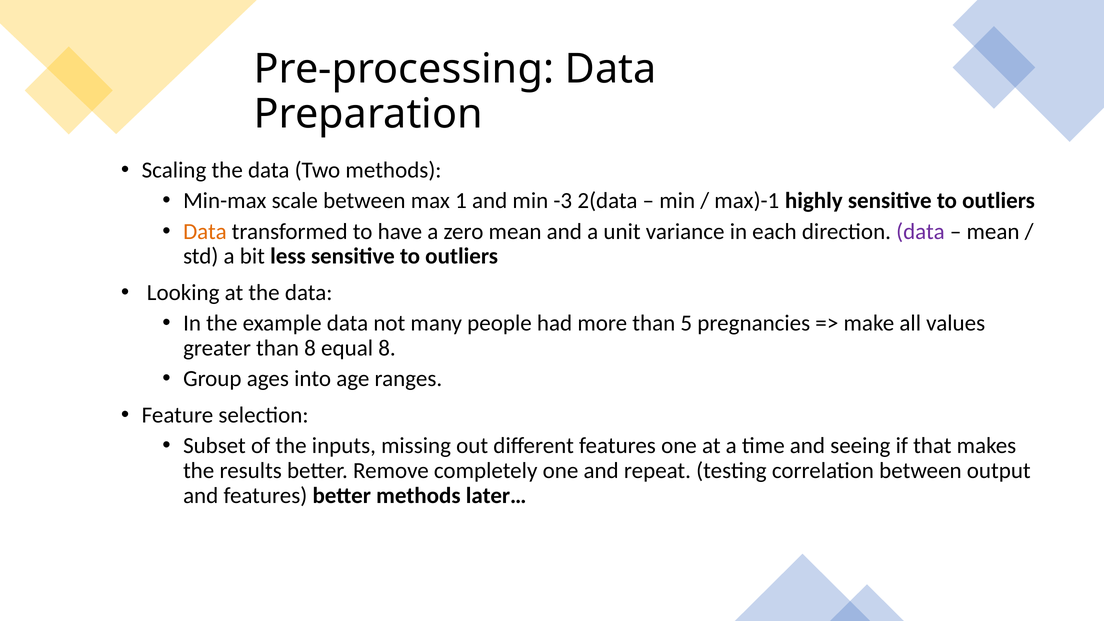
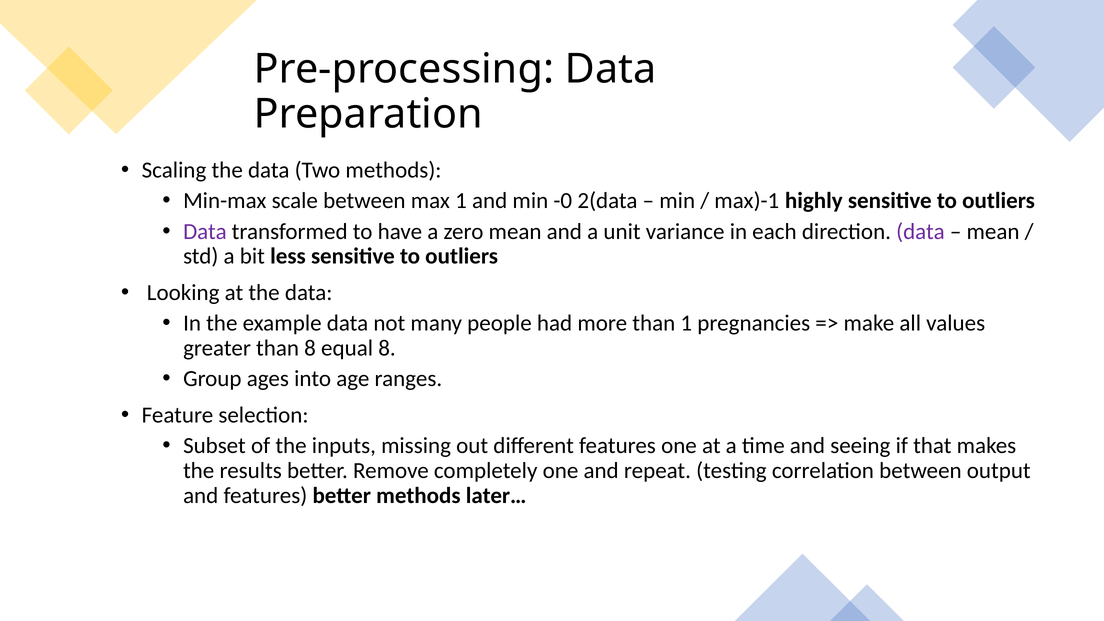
-3: -3 -> -0 (563, 201)
Data colour: orange -> purple (205, 231)
than 5: 5 -> 1 (686, 323)
